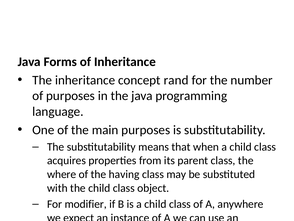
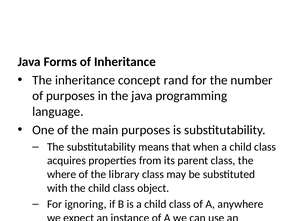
having: having -> library (124, 174)
modifier: modifier -> ignoring (86, 204)
